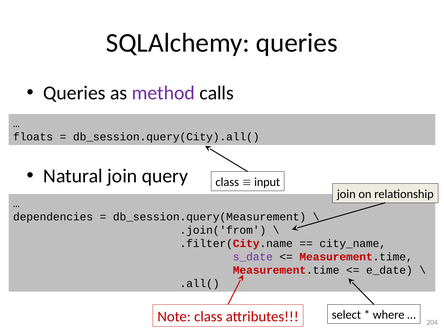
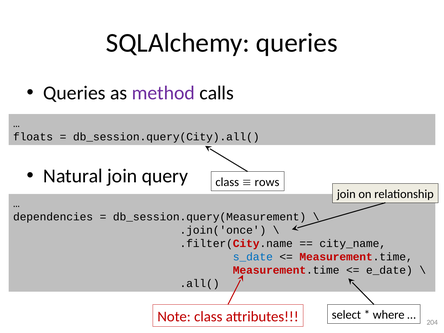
input: input -> rows (267, 182)
.join('from: .join('from -> .join('once (223, 230)
s_date colour: purple -> blue (253, 257)
